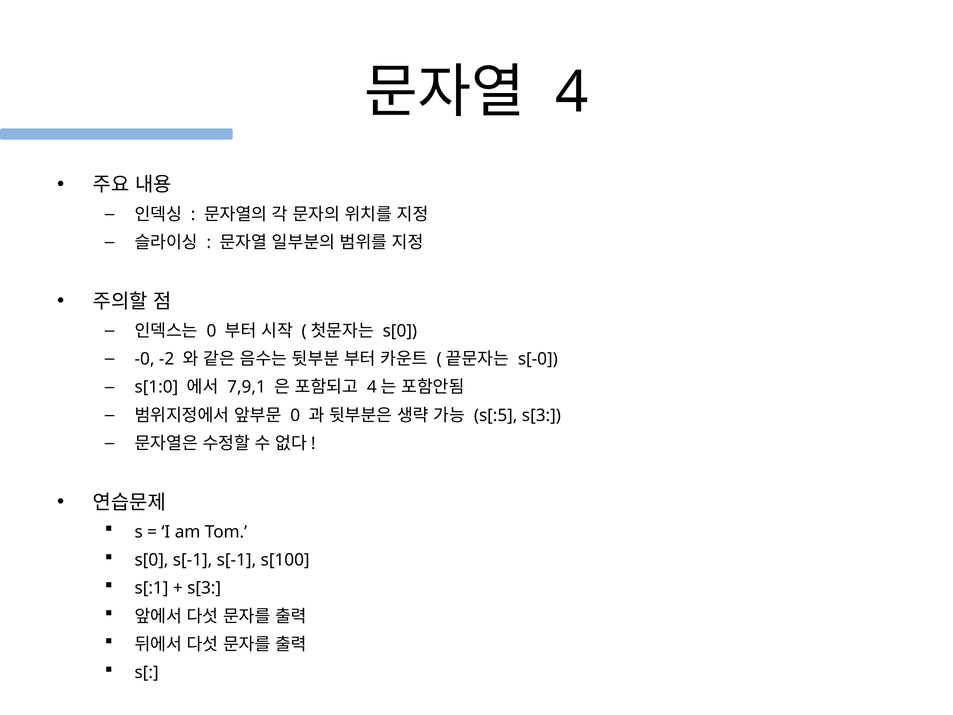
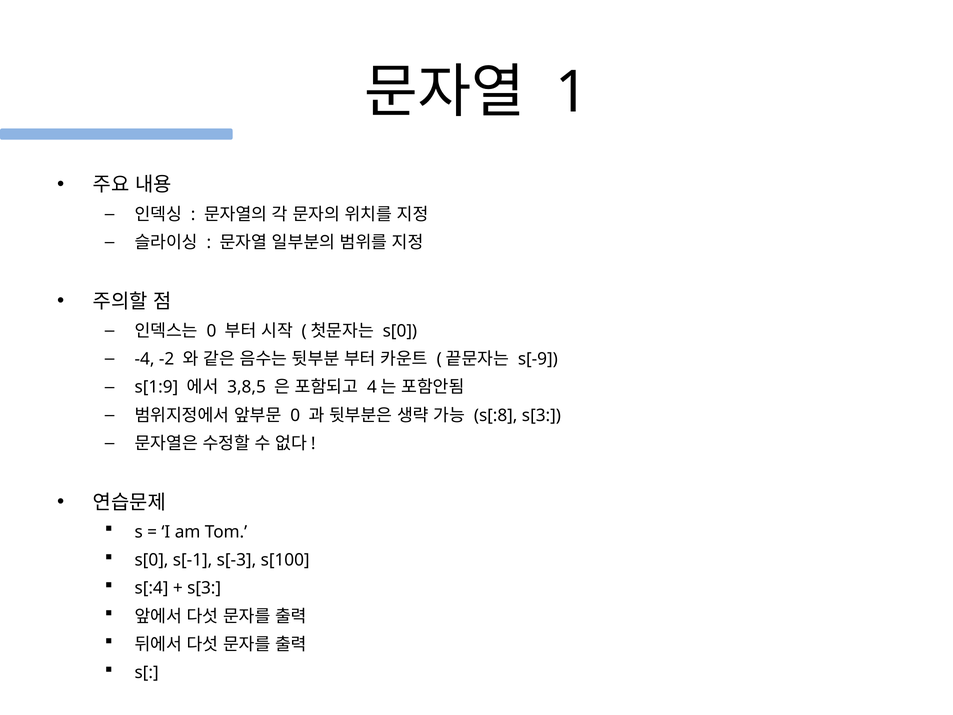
4: 4 -> 1 (572, 92)
-0: -0 -> -4 (145, 359)
s[-0: s[-0 -> s[-9 (538, 359)
s[1:0: s[1:0 -> s[1:9 (156, 387)
7,9,1: 7,9,1 -> 3,8,5 (247, 387)
s[:5: s[:5 -> s[:8 (496, 415)
s[-1 s[-1: s[-1 -> s[-3 (236, 560)
s[:1: s[:1 -> s[:4 (152, 588)
